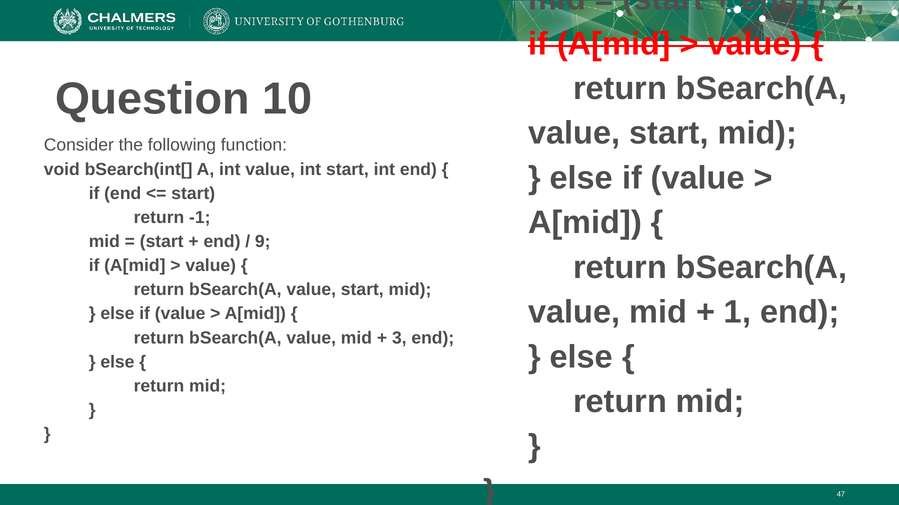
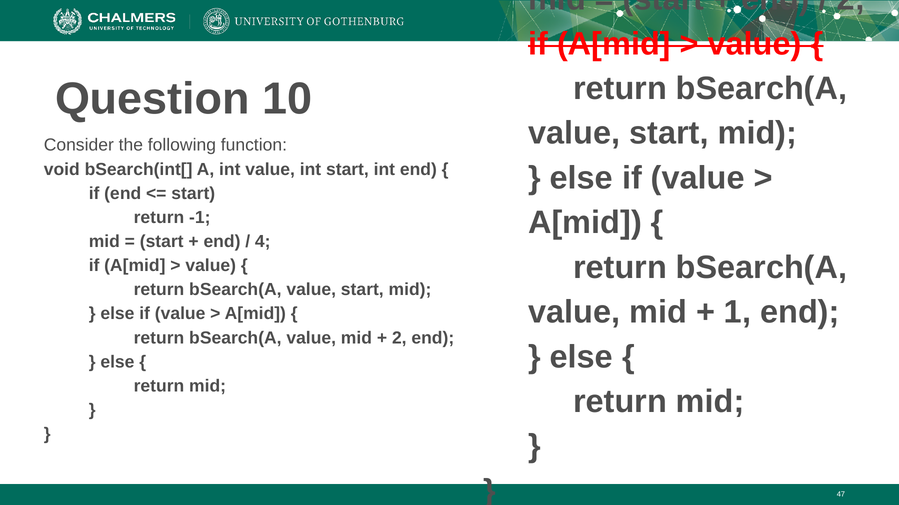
9: 9 -> 4 (263, 242)
3: 3 -> 2 (399, 338)
